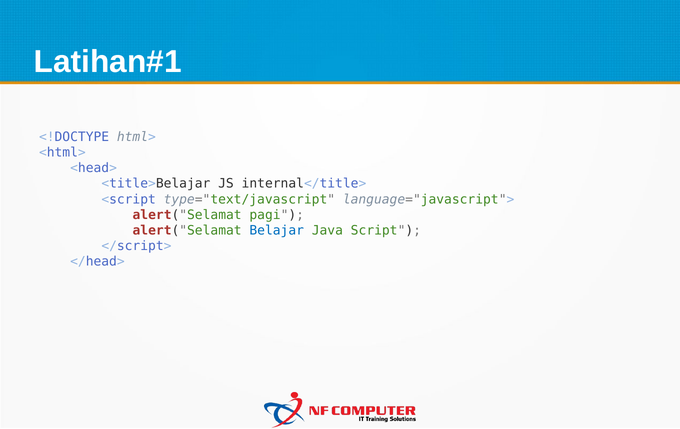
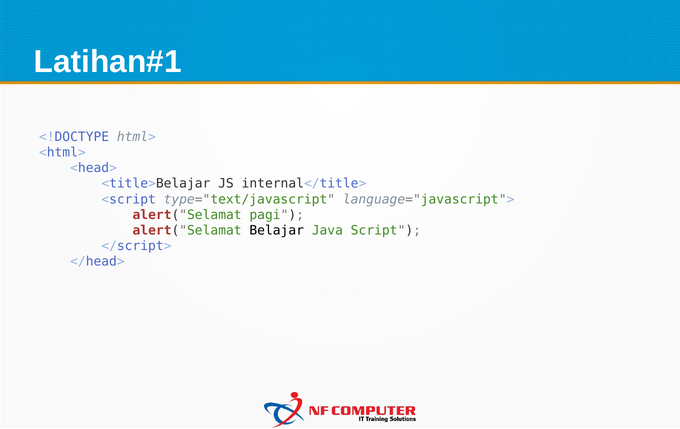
Belajar colour: blue -> black (277, 230)
